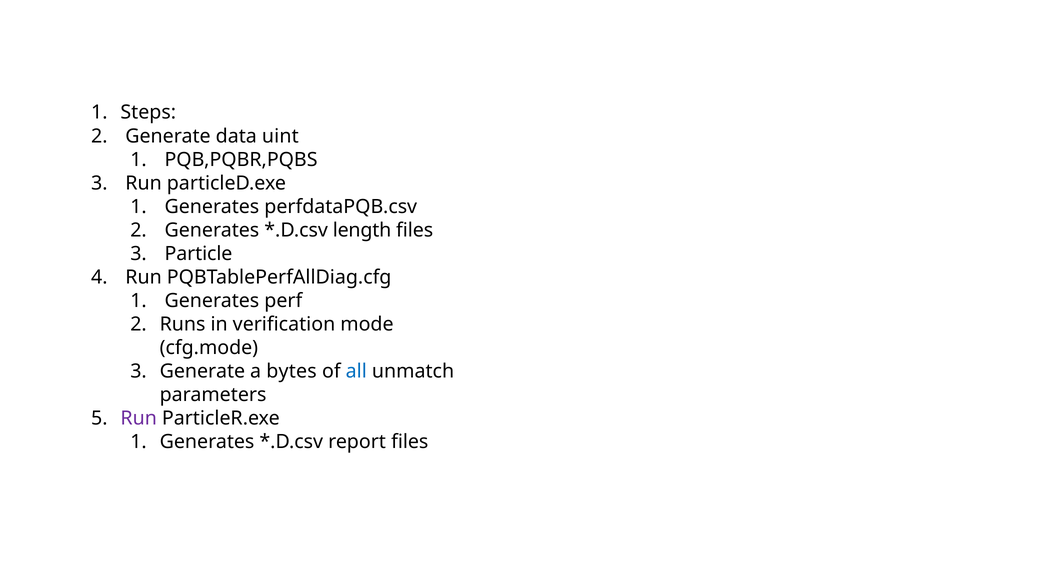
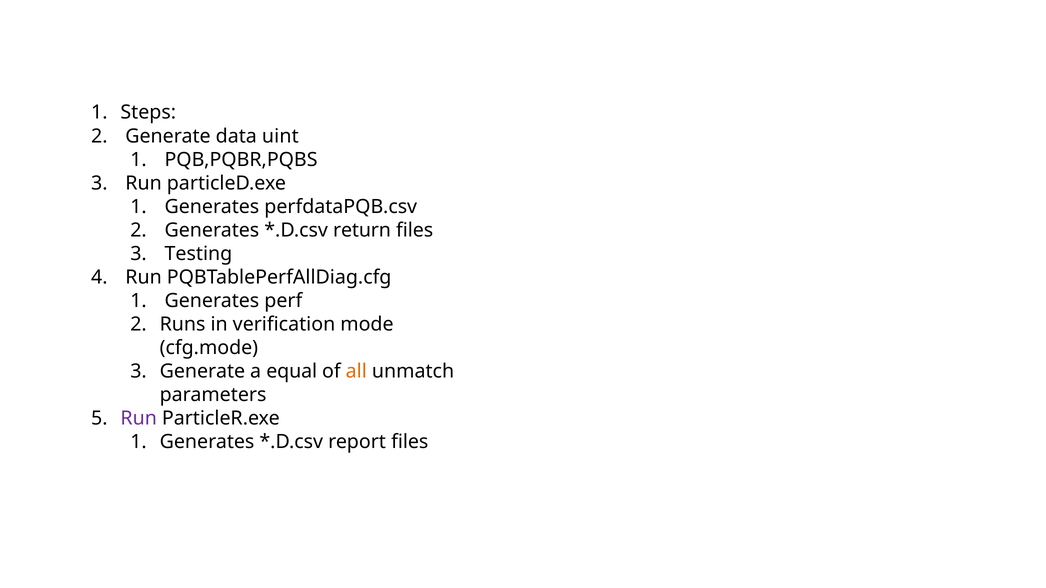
length: length -> return (362, 230)
Particle: Particle -> Testing (198, 254)
bytes: bytes -> equal (292, 371)
all colour: blue -> orange (356, 371)
